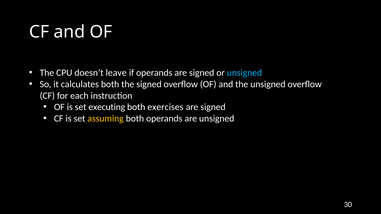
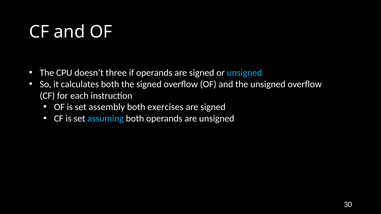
leave: leave -> three (116, 73)
executing: executing -> assembly (107, 107)
assuming colour: yellow -> light blue (106, 119)
